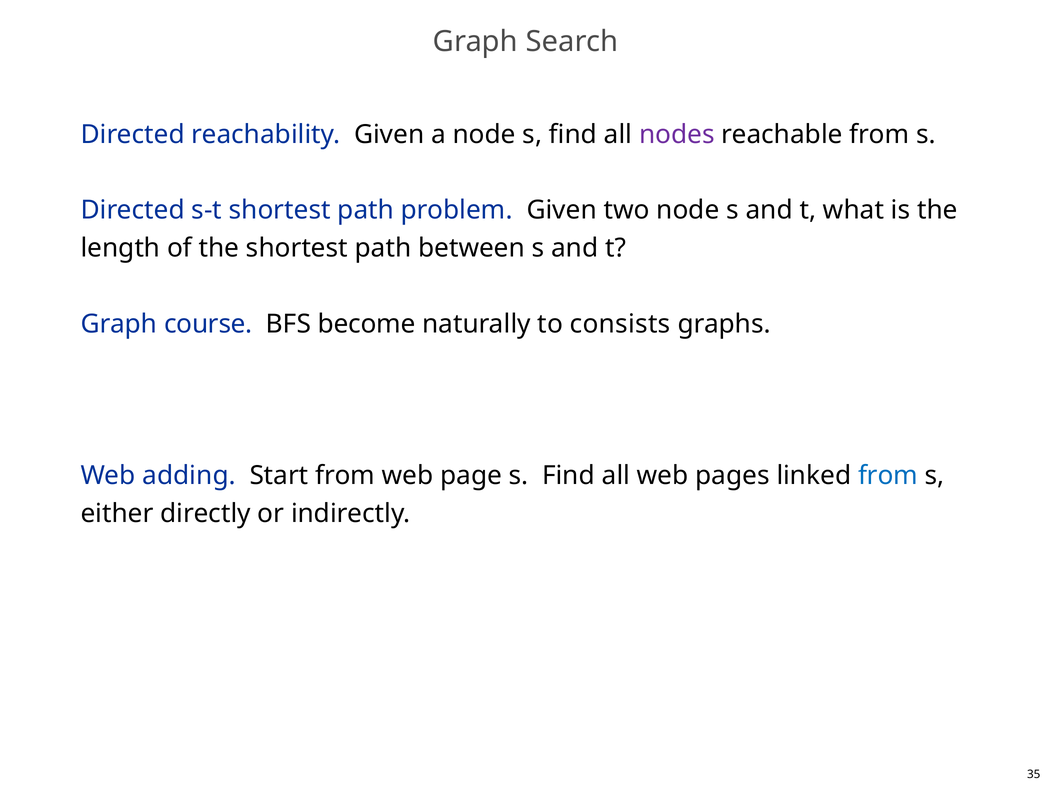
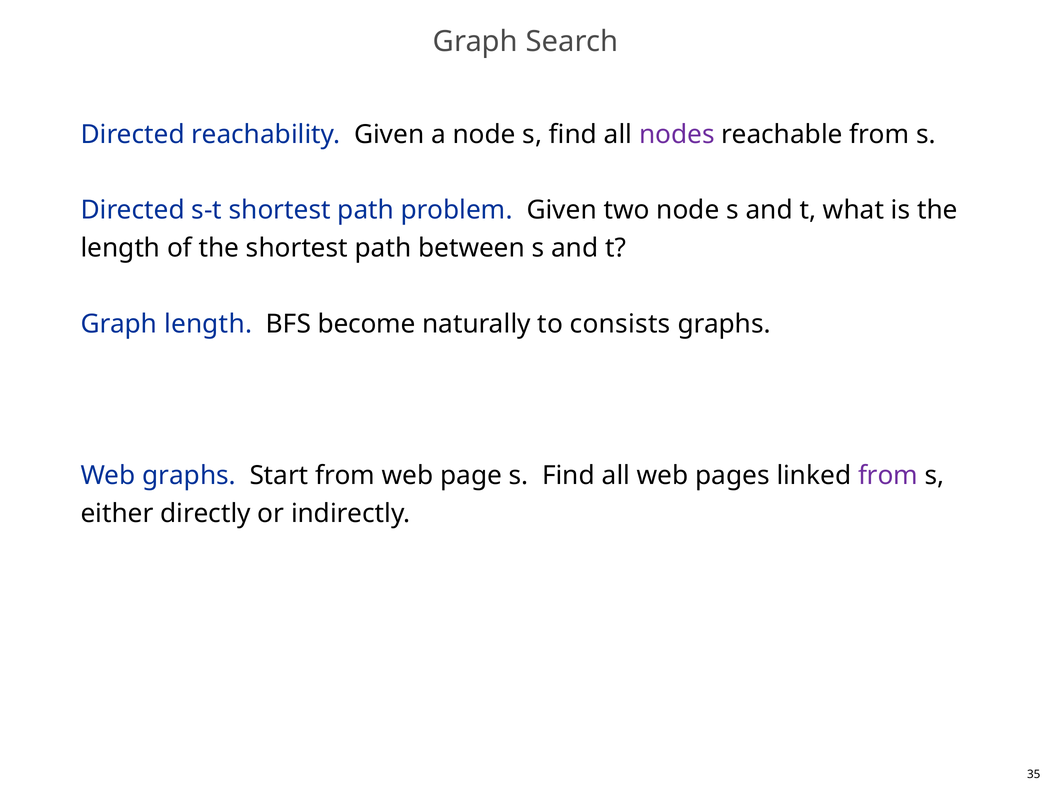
Graph course: course -> length (208, 324)
Web adding: adding -> graphs (189, 476)
from colour: blue -> purple (888, 476)
